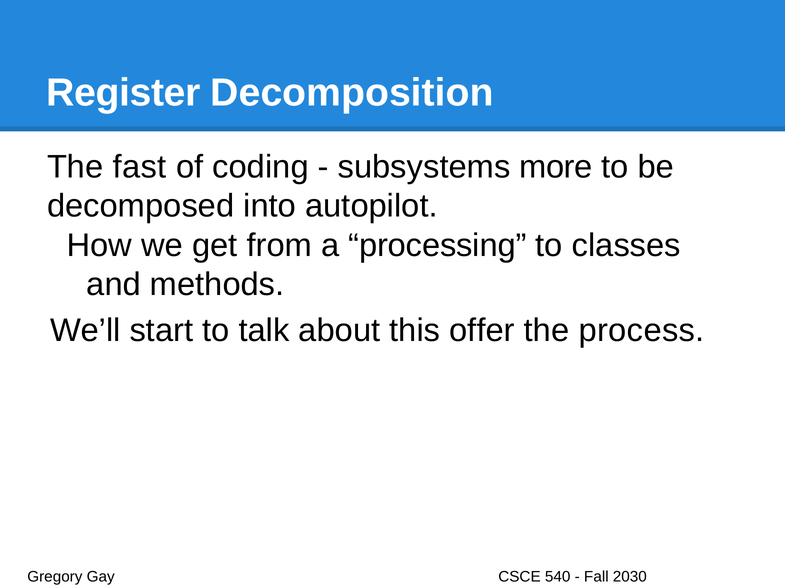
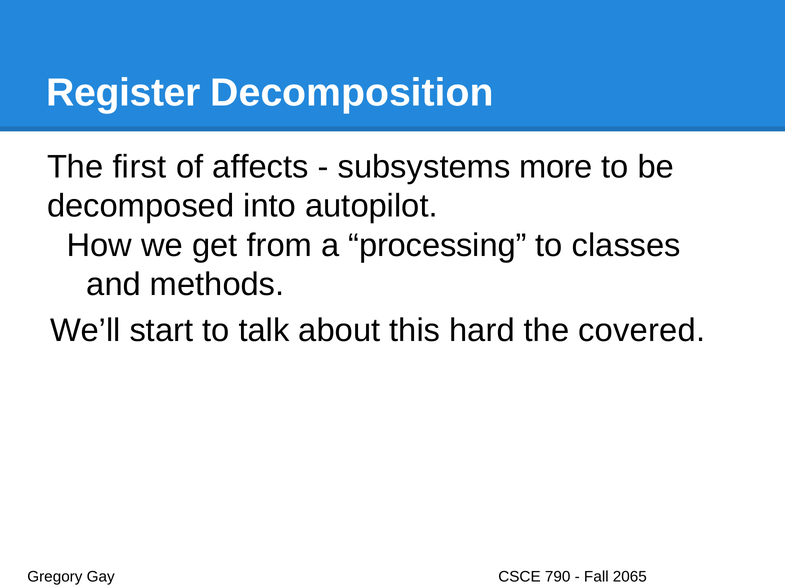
fast: fast -> first (140, 167)
coding: coding -> affects (261, 167)
offer: offer -> hard (482, 331)
process: process -> covered (642, 331)
540: 540 -> 790 (558, 577)
2030: 2030 -> 2065 (630, 577)
